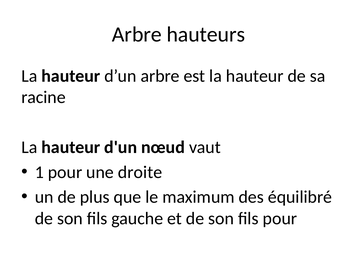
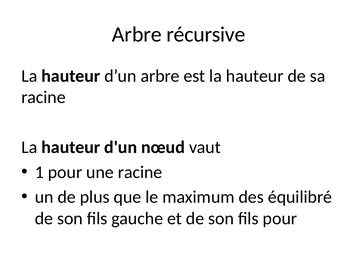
hauteurs: hauteurs -> récursive (206, 35)
une droite: droite -> racine (140, 173)
